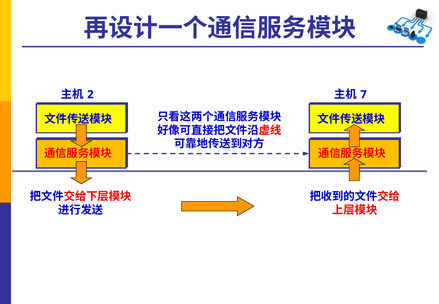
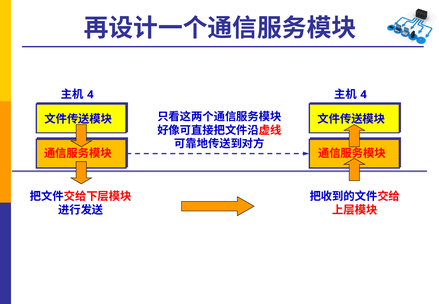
2: 2 -> 4 (90, 94)
7: 7 -> 4 (364, 94)
